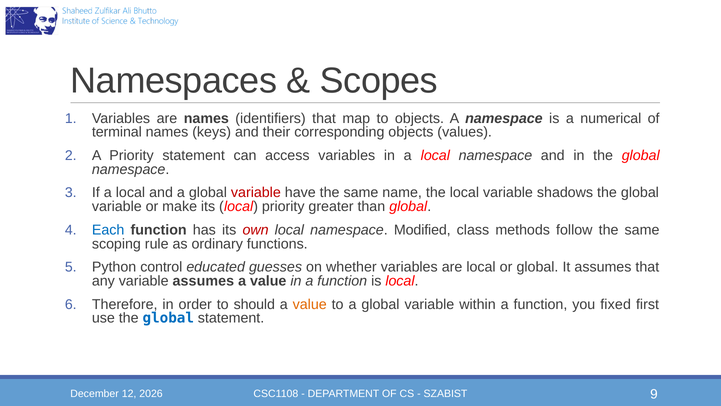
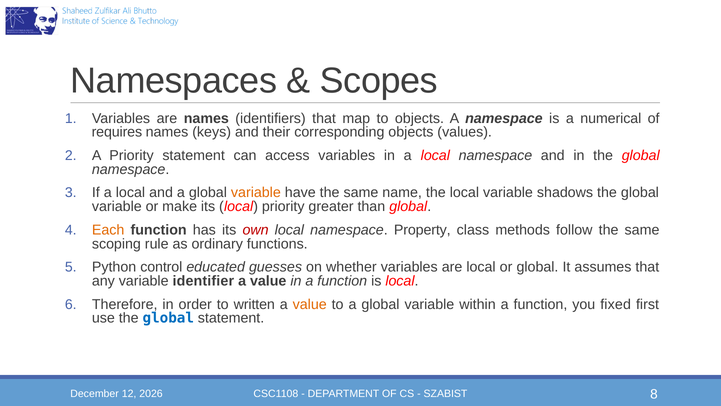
terminal: terminal -> requires (117, 132)
variable colour: red -> orange (256, 193)
Each colour: blue -> orange (108, 230)
Modified: Modified -> Property (422, 230)
variable assumes: assumes -> identifier (203, 281)
should: should -> written (254, 304)
9: 9 -> 8 (654, 394)
